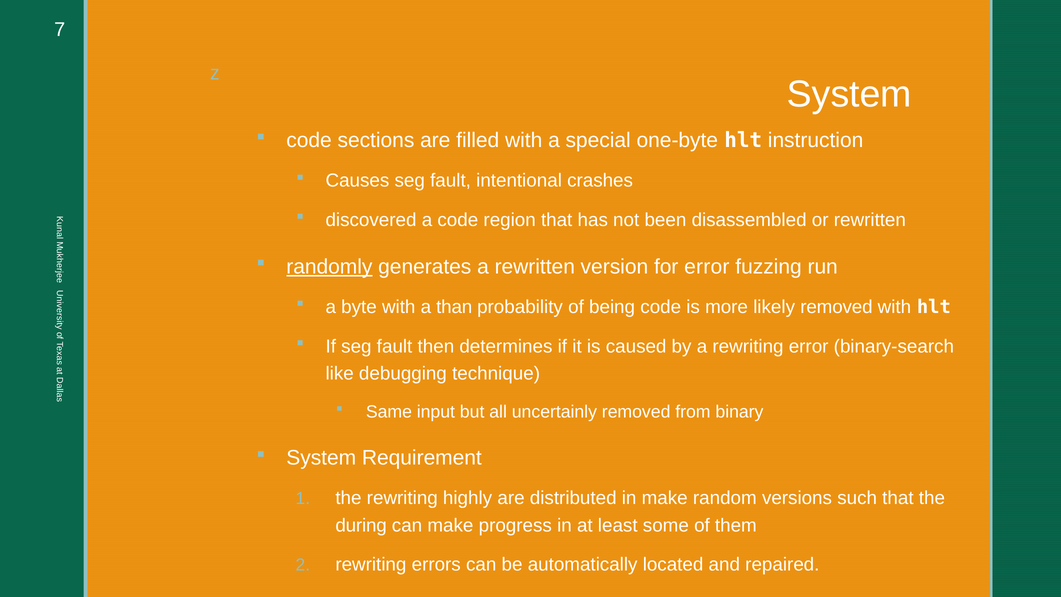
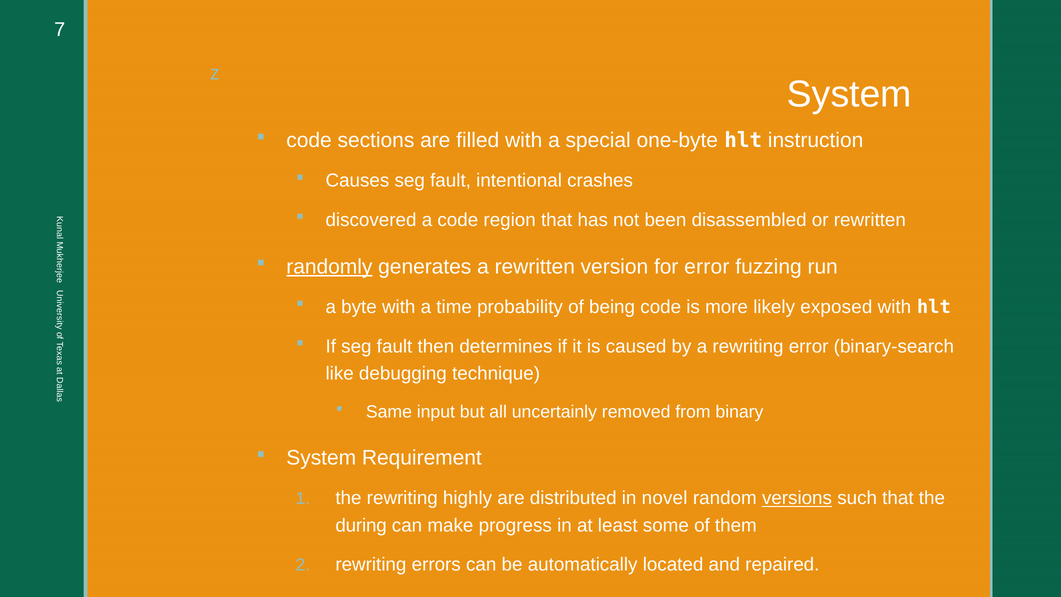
than: than -> time (454, 307)
likely removed: removed -> exposed (836, 307)
in make: make -> novel (665, 498)
versions underline: none -> present (797, 498)
